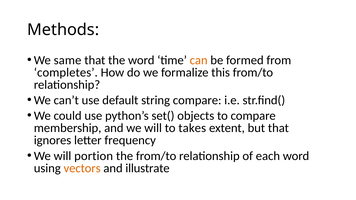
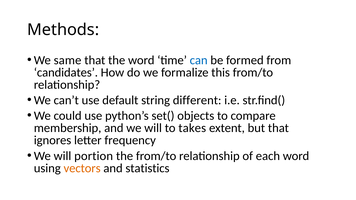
can colour: orange -> blue (199, 60)
completes: completes -> candidates (66, 73)
string compare: compare -> different (197, 100)
illustrate: illustrate -> statistics (147, 168)
